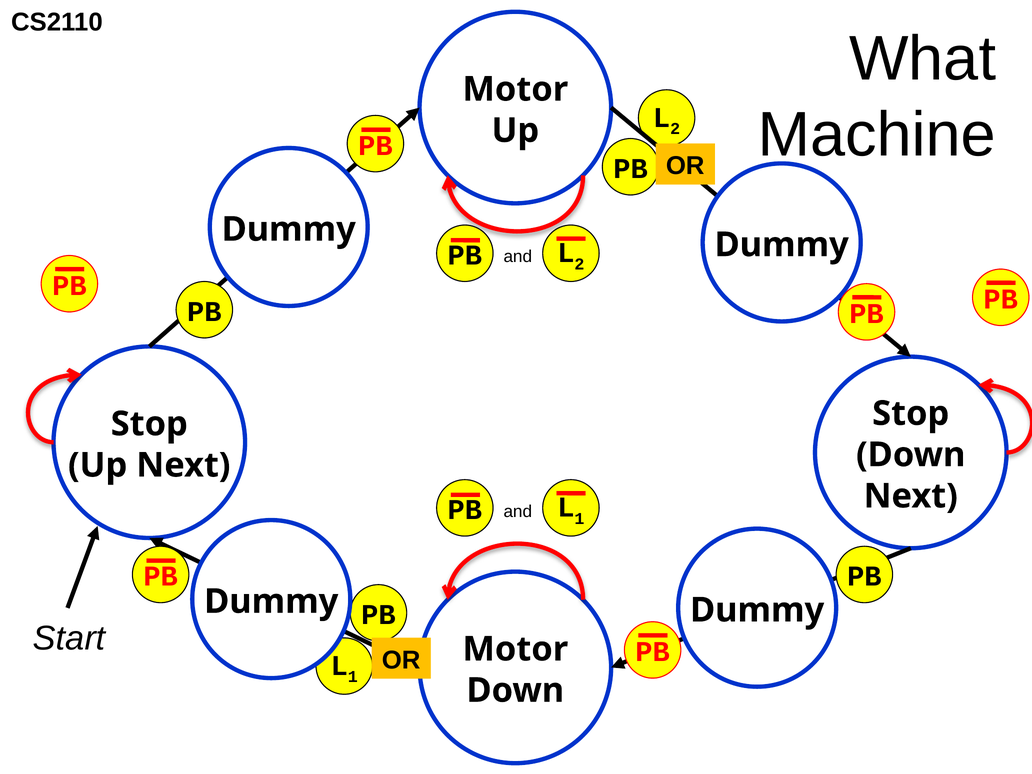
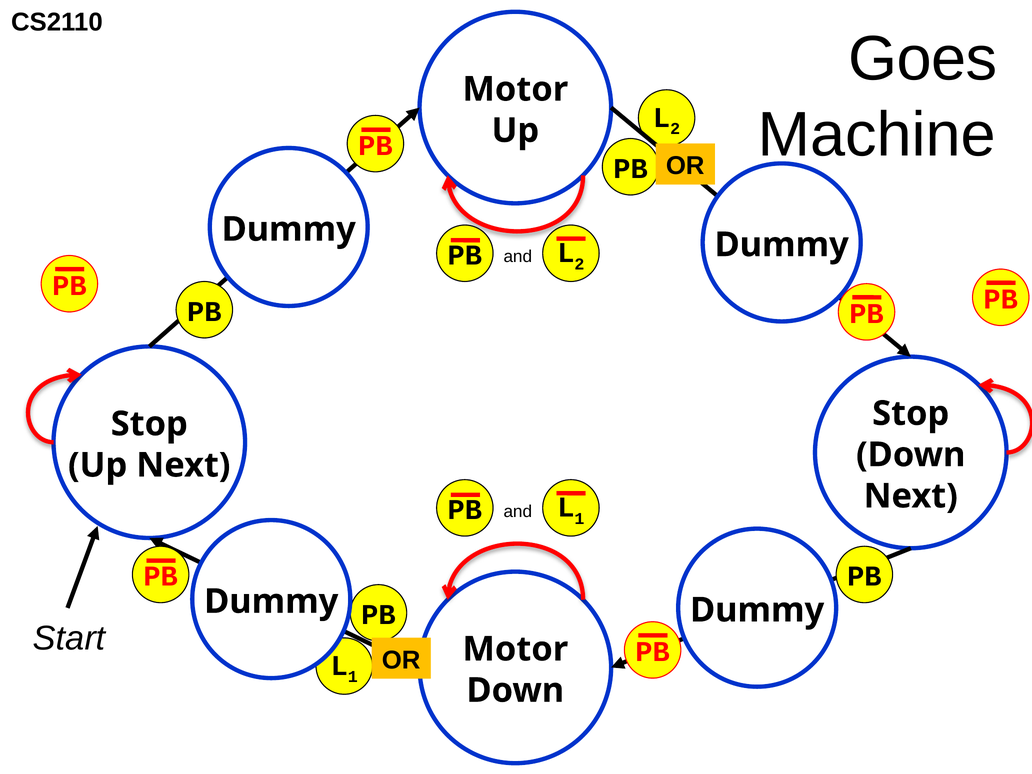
What: What -> Goes (923, 59)
